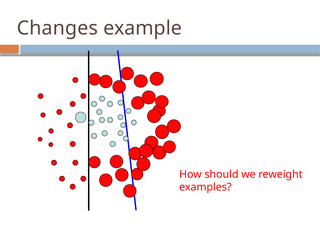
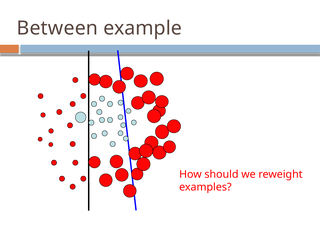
Changes: Changes -> Between (57, 28)
